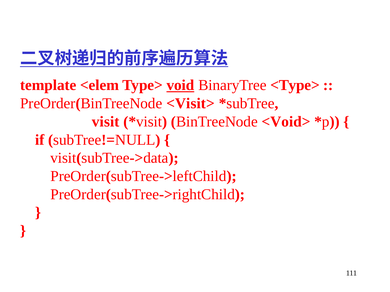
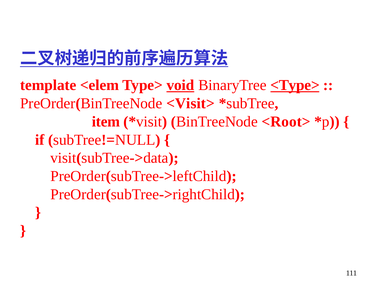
<Type> underline: none -> present (295, 85)
visit: visit -> item (106, 122)
<Void>: <Void> -> <Root> (286, 122)
